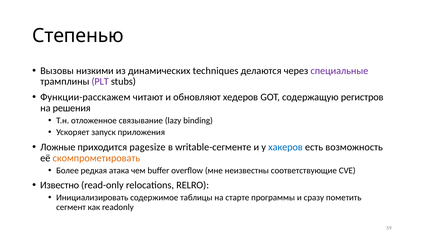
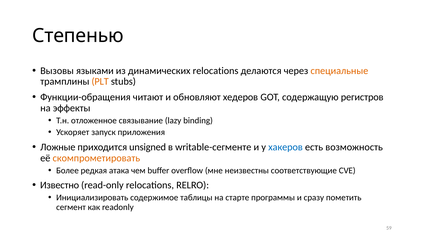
низкими: низкими -> языками (95, 71)
динамических techniques: techniques -> relocations (216, 71)
специальные colour: purple -> orange (339, 71)
PLT colour: purple -> orange (100, 81)
Функции-расскажем: Функции-расскажем -> Функции-обращения (85, 97)
решения: решения -> эффекты (72, 108)
pagesize: pagesize -> unsigned (148, 147)
